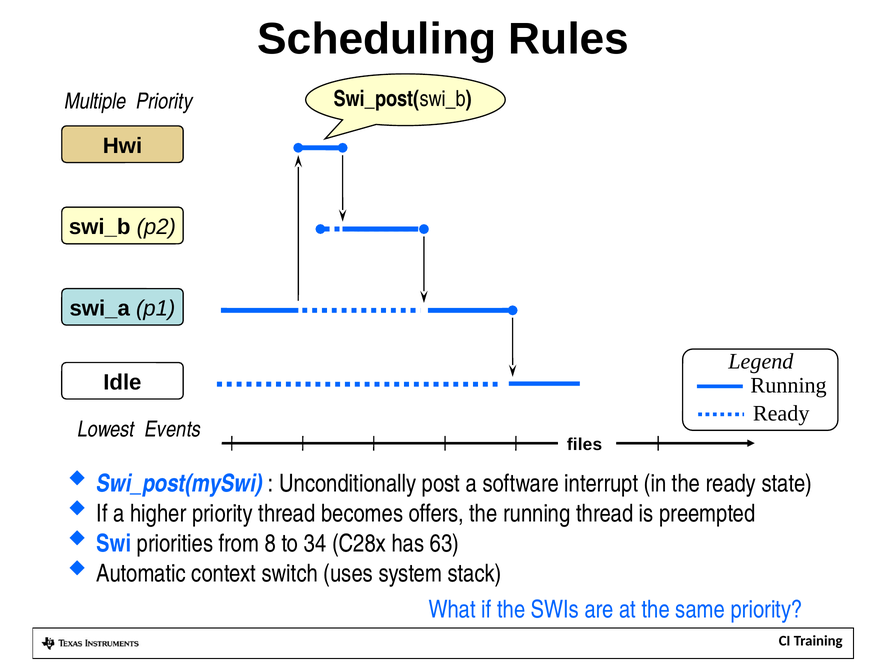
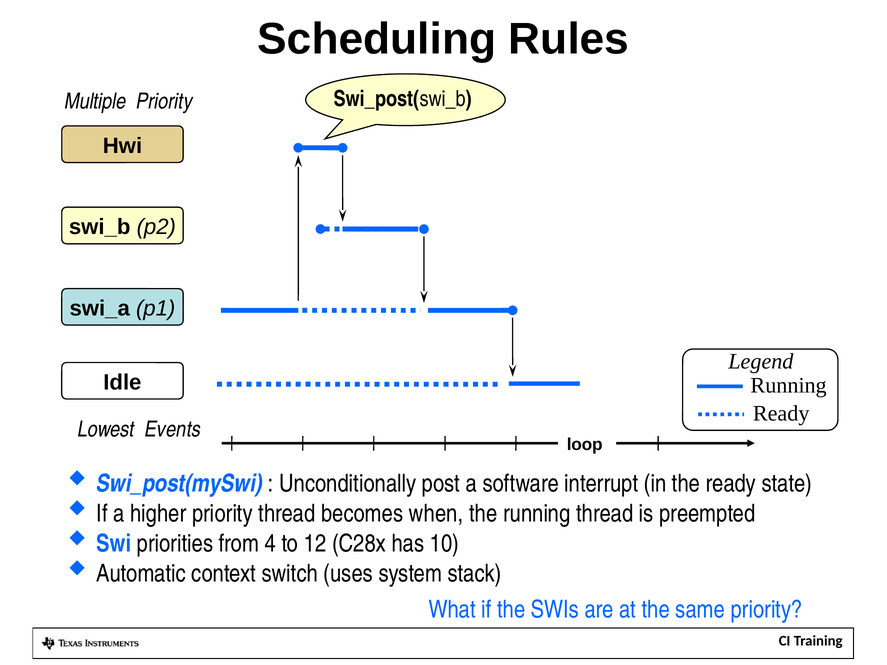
files: files -> loop (585, 445)
offers: offers -> when (436, 514)
8: 8 -> 4 (270, 544)
34: 34 -> 12 (315, 544)
63: 63 -> 10 (444, 544)
